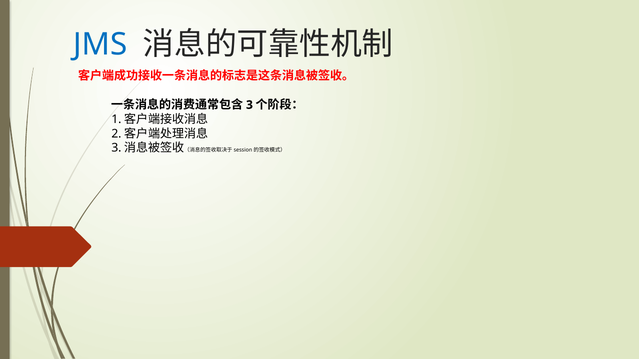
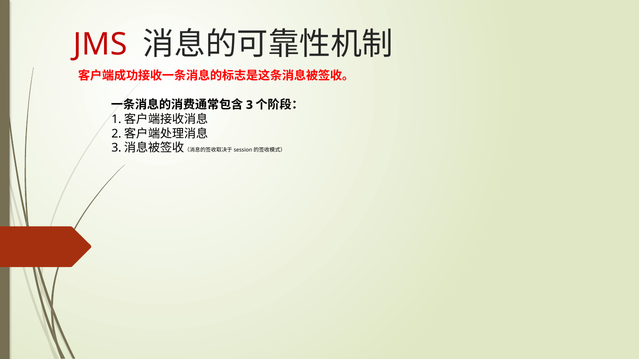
JMS colour: blue -> red (100, 44)
